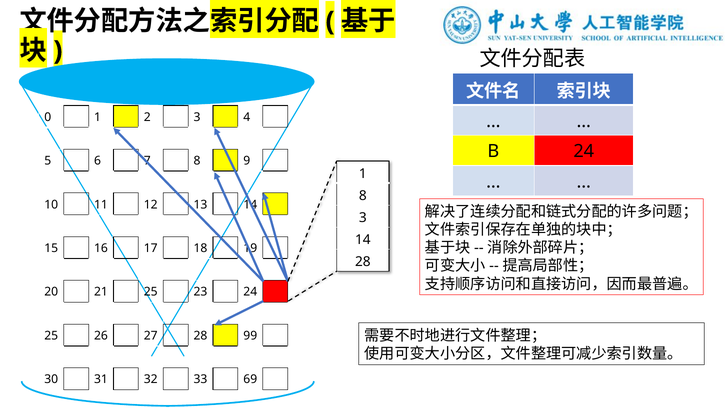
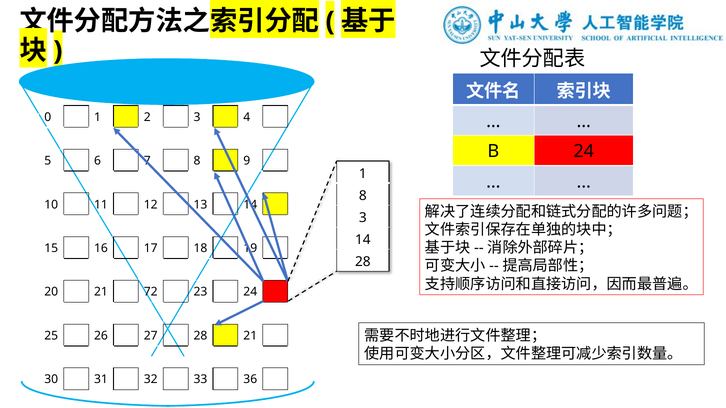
21 25: 25 -> 72 (151, 292)
28 99: 99 -> 21 (250, 336)
69: 69 -> 36 (250, 380)
